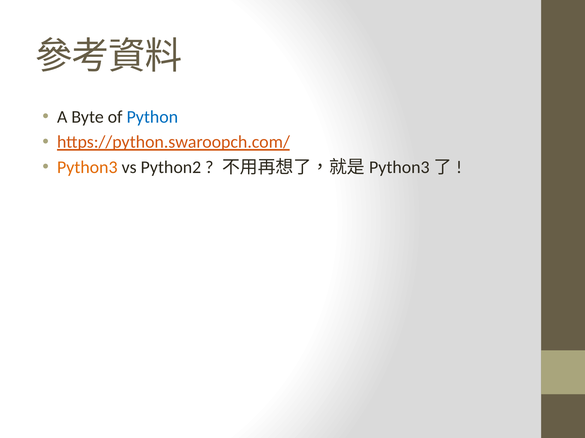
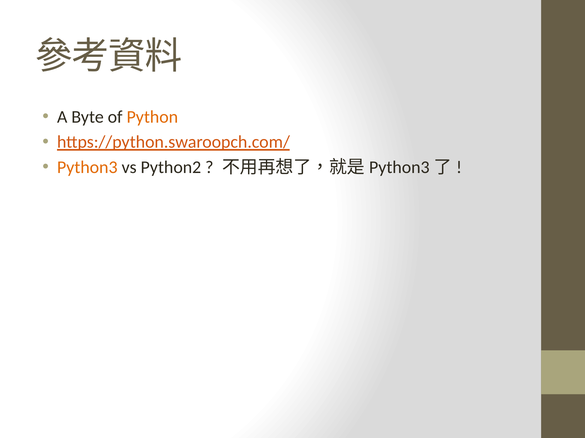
Python colour: blue -> orange (152, 117)
